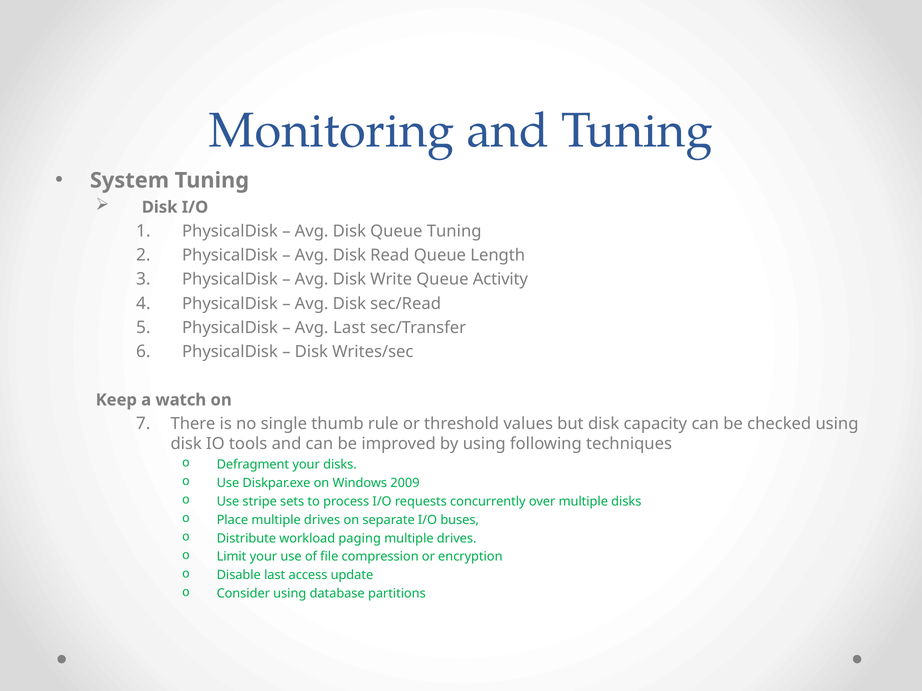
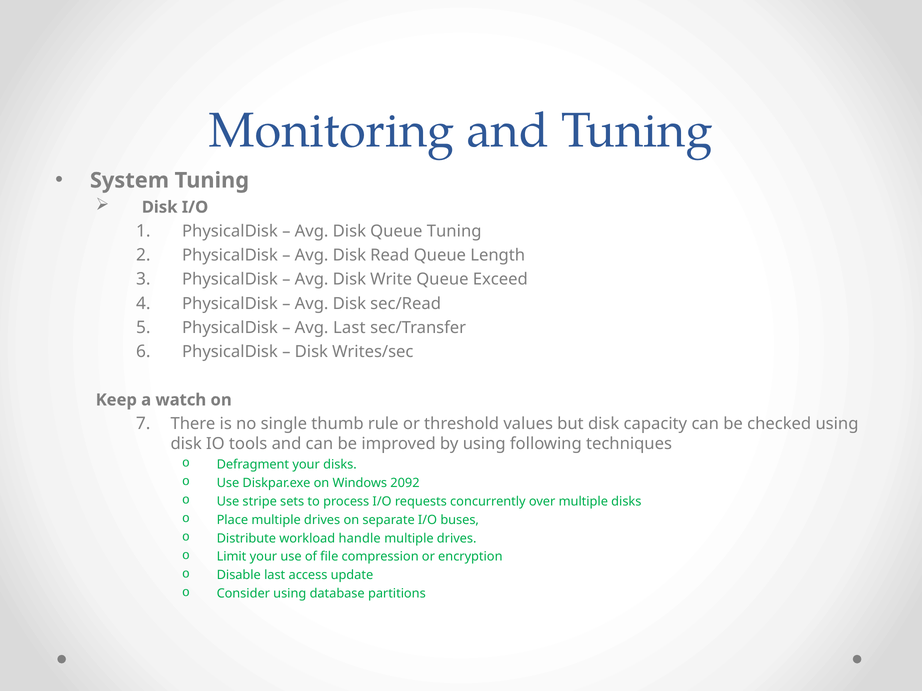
Activity: Activity -> Exceed (500, 280)
2009: 2009 -> 2092 (405, 483)
paging: paging -> handle (360, 539)
